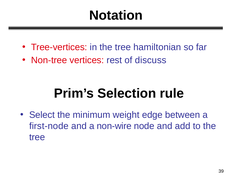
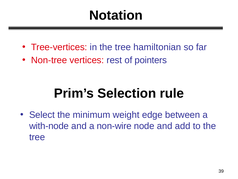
discuss: discuss -> pointers (151, 60)
first-node: first-node -> with-node (49, 126)
